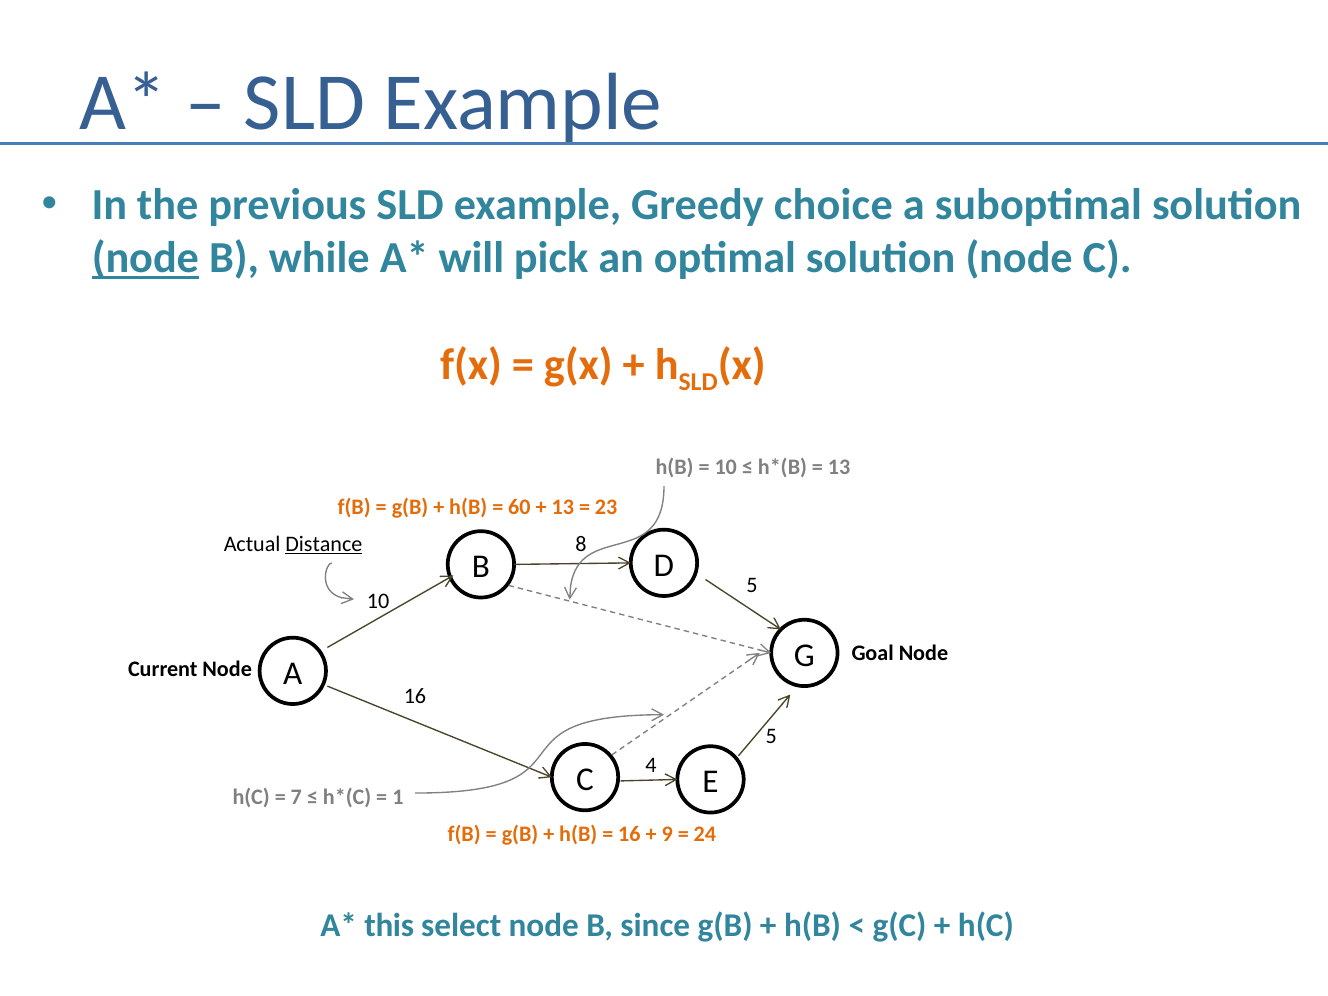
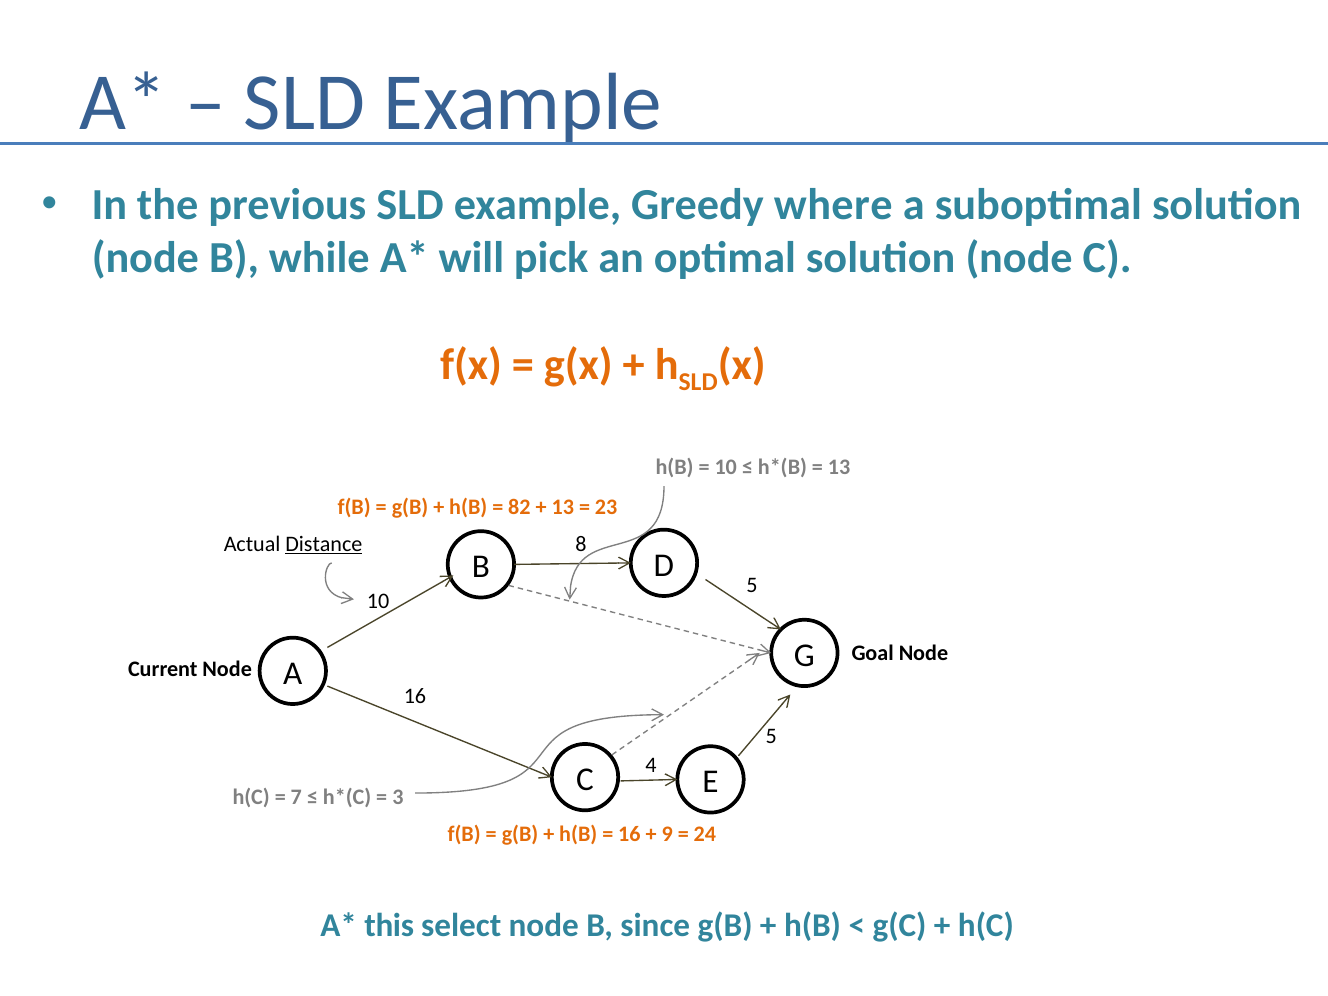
choice: choice -> where (833, 205)
node underline: present -> none (145, 258)
60: 60 -> 82 (519, 507)
1: 1 -> 3 (398, 797)
